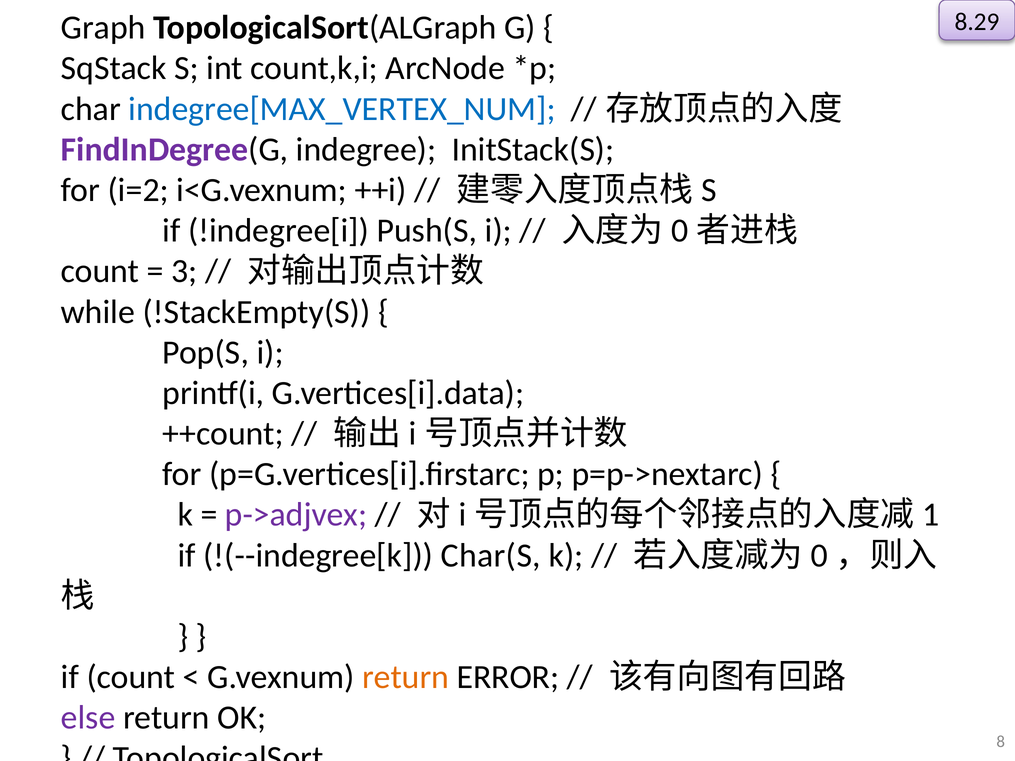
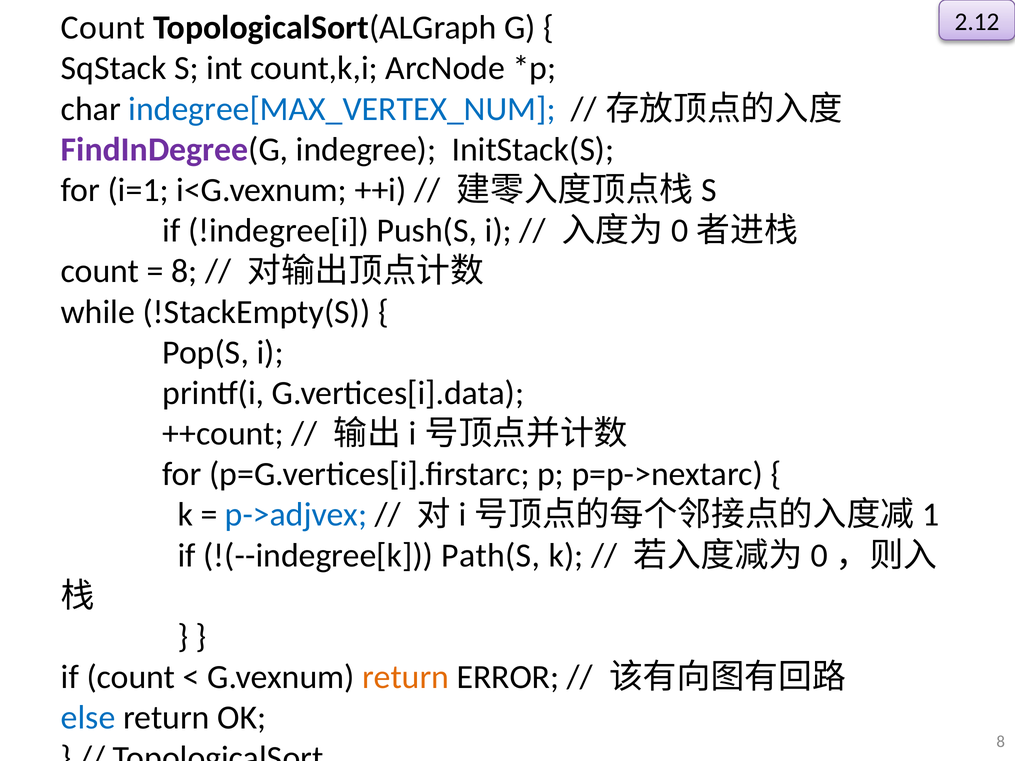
8.29: 8.29 -> 2.12 (977, 22)
Graph: Graph -> Count (103, 28)
i=2: i=2 -> i=1 (138, 190)
3: 3 -> 8 (184, 271)
p->adjvex colour: purple -> blue (296, 515)
Char(S: Char(S -> Path(S (491, 556)
else colour: purple -> blue (88, 718)
